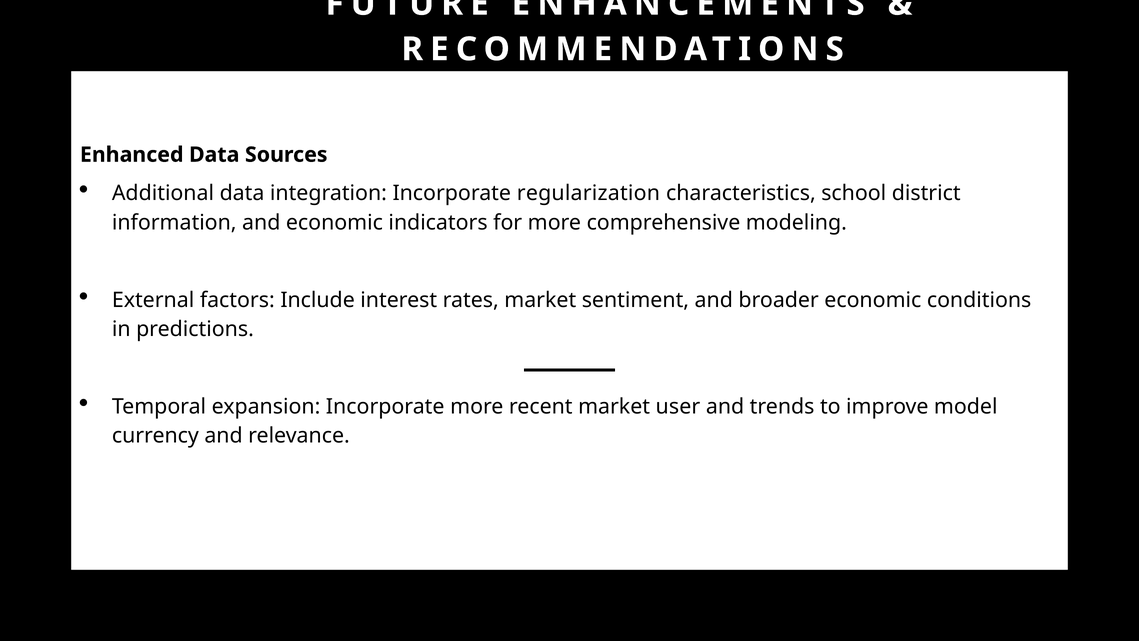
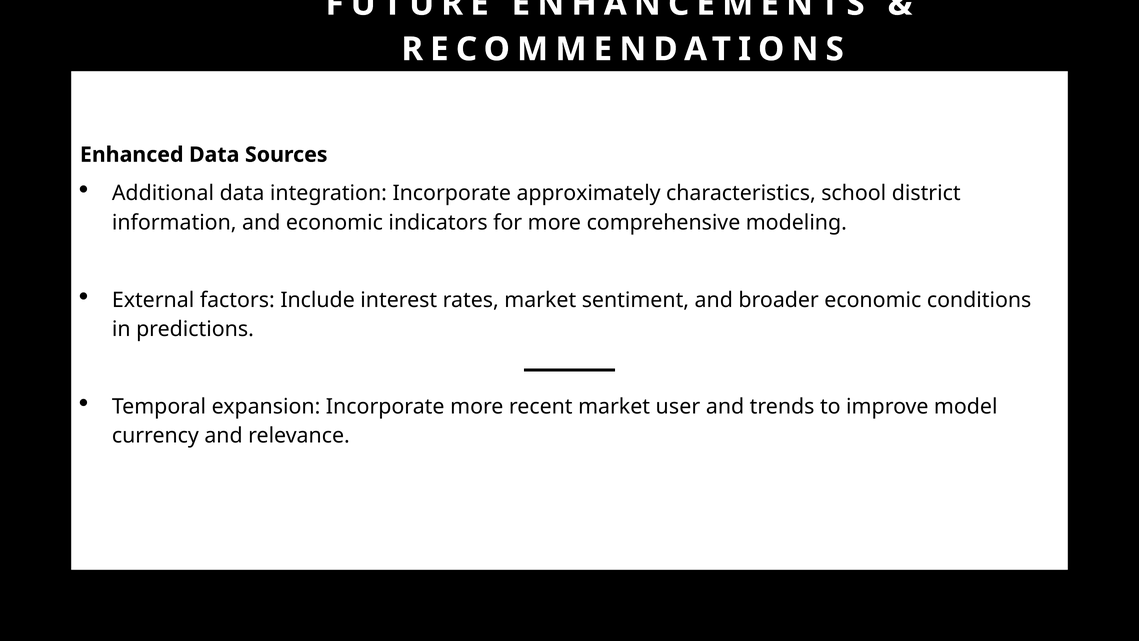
regularization: regularization -> approximately (589, 193)
